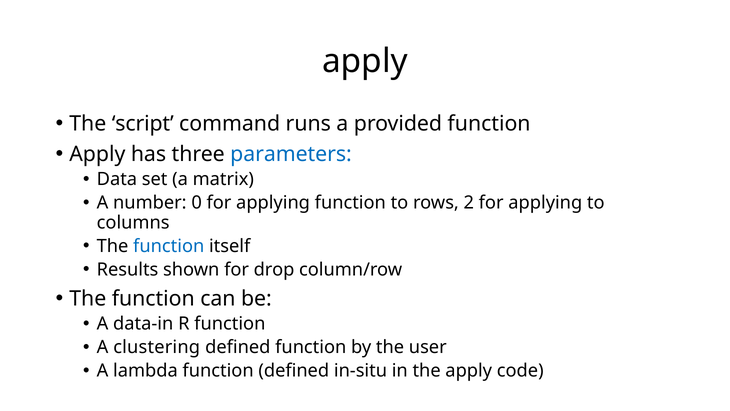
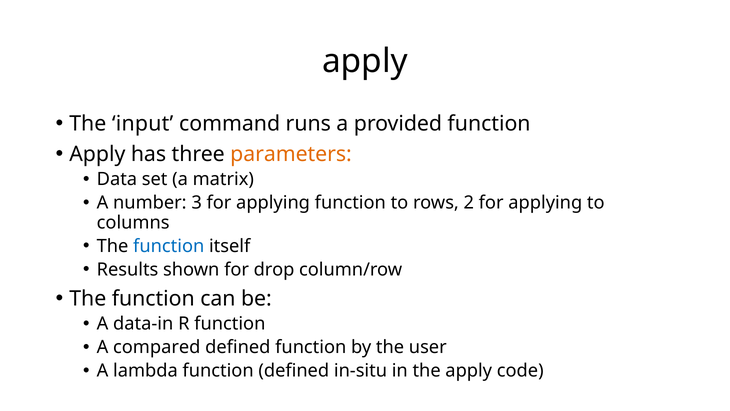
script: script -> input (143, 123)
parameters colour: blue -> orange (291, 154)
0: 0 -> 3 (197, 203)
clustering: clustering -> compared (157, 347)
